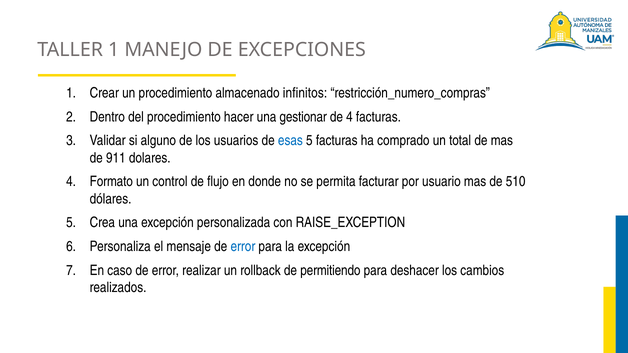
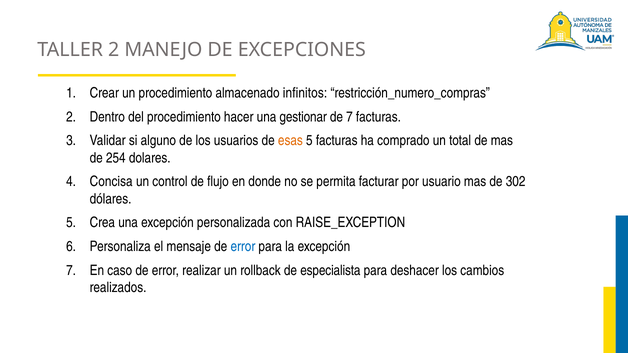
TALLER 1: 1 -> 2 (114, 50)
de 4: 4 -> 7 (349, 117)
esas colour: blue -> orange (290, 141)
911: 911 -> 254 (116, 158)
Formato: Formato -> Concisa (111, 182)
510: 510 -> 302 (516, 182)
permitiendo: permitiendo -> especialista (330, 270)
